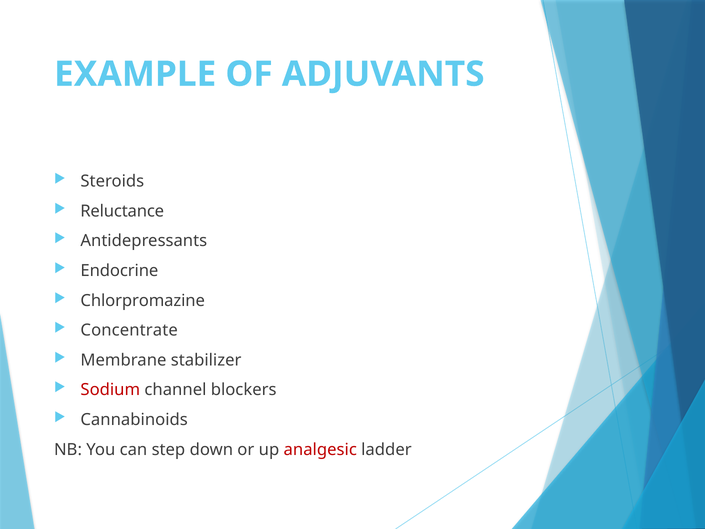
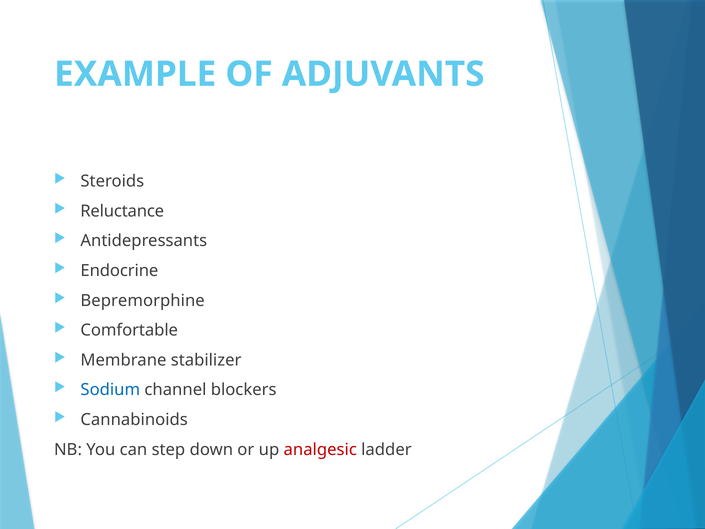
Chlorpromazine: Chlorpromazine -> Bepremorphine (143, 300)
Concentrate: Concentrate -> Comfortable (129, 330)
Sodium colour: red -> blue (110, 390)
